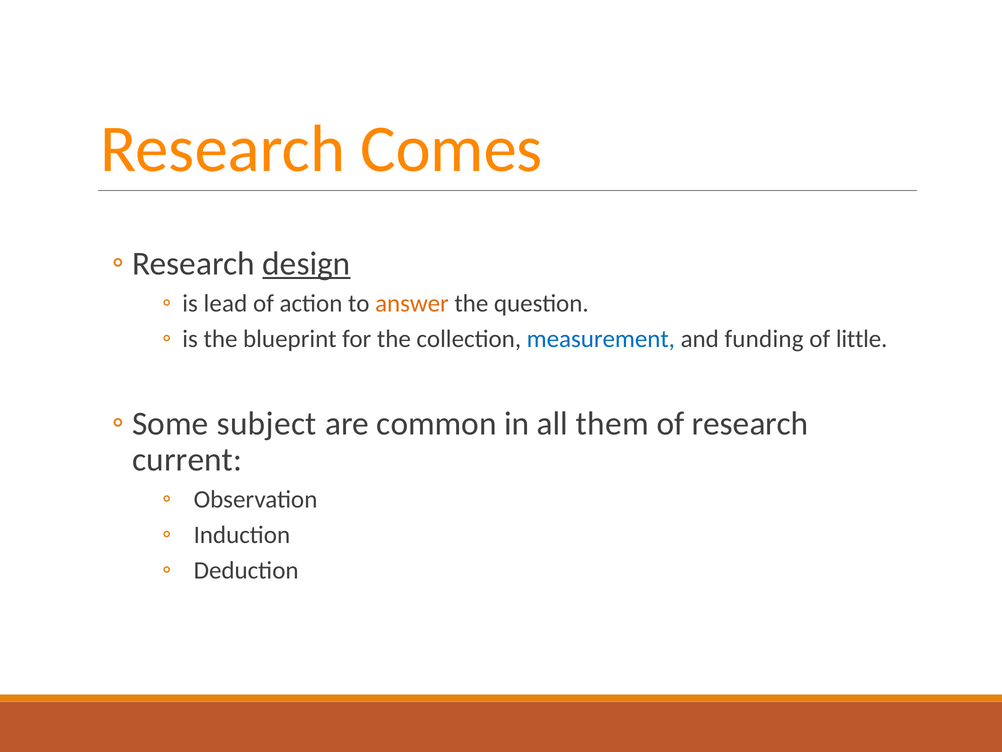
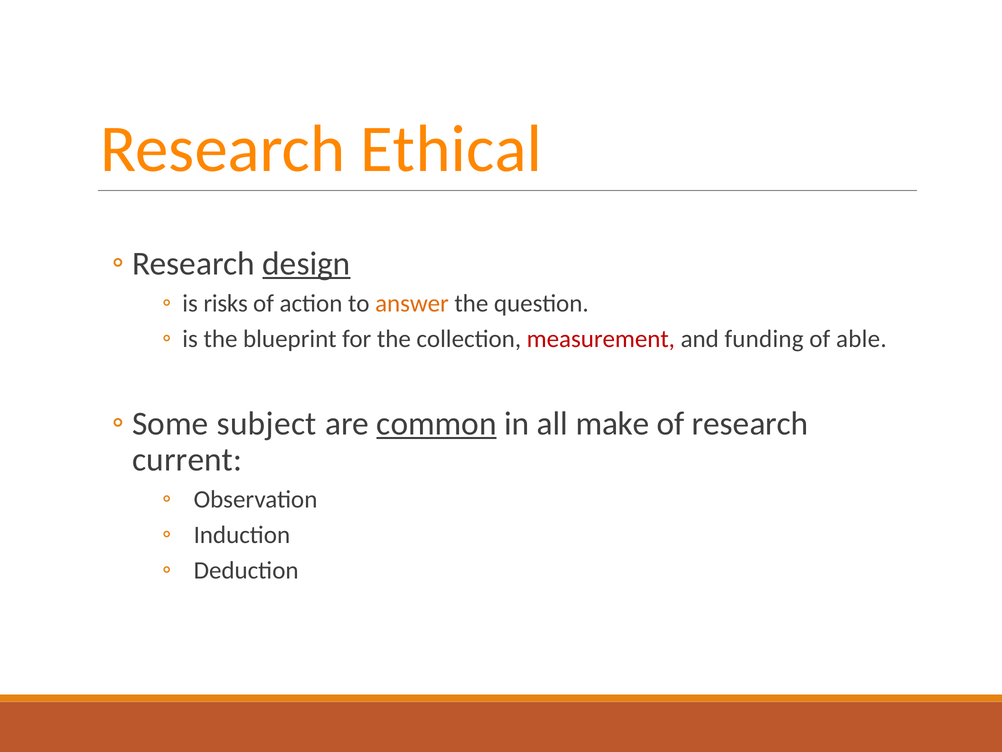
Comes: Comes -> Ethical (451, 149)
lead: lead -> risks (226, 303)
measurement colour: blue -> red (601, 339)
little: little -> able (861, 339)
common underline: none -> present (437, 423)
them: them -> make (612, 423)
